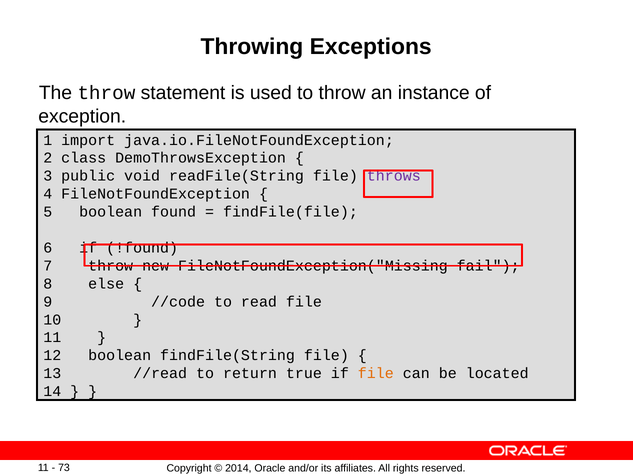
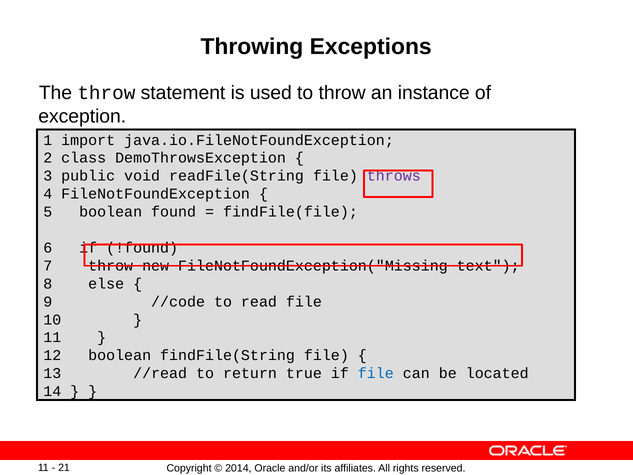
fail: fail -> text (488, 266)
file colour: orange -> blue (376, 373)
73: 73 -> 21 (64, 468)
